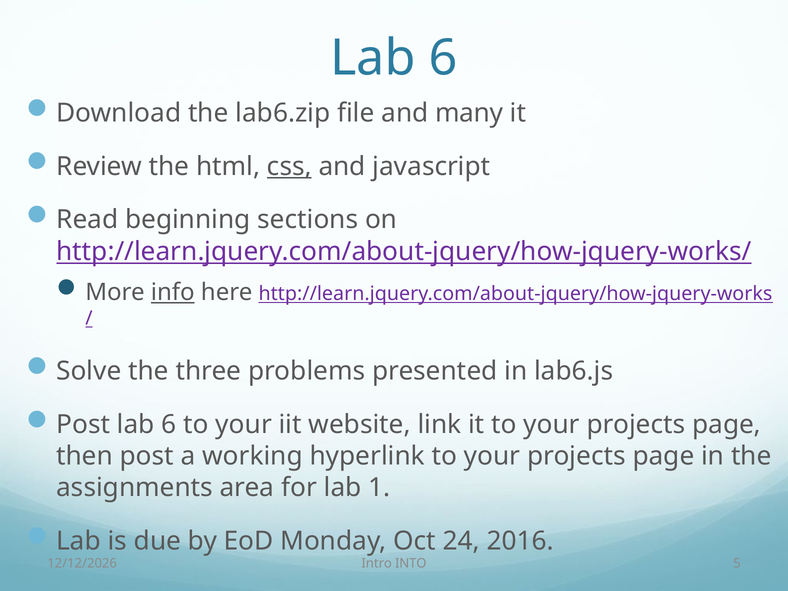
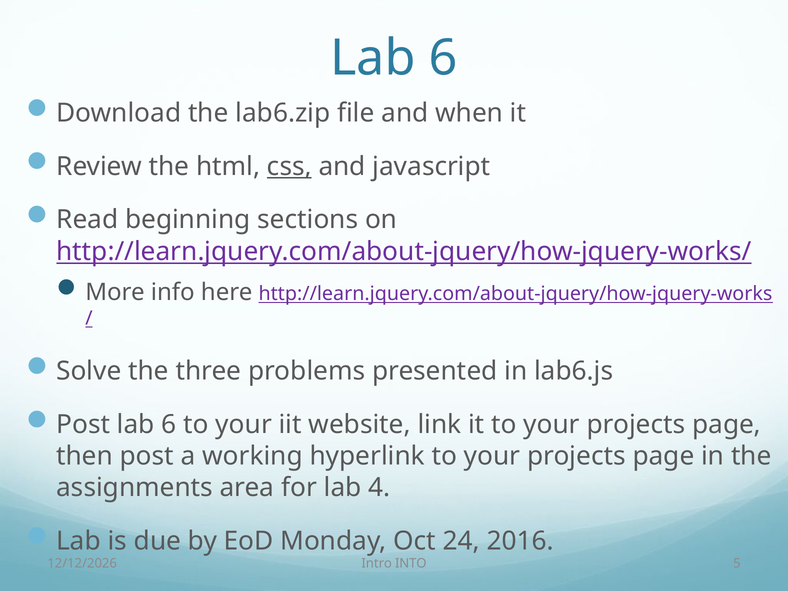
many: many -> when (469, 113)
info underline: present -> none (173, 292)
1: 1 -> 4 (379, 488)
